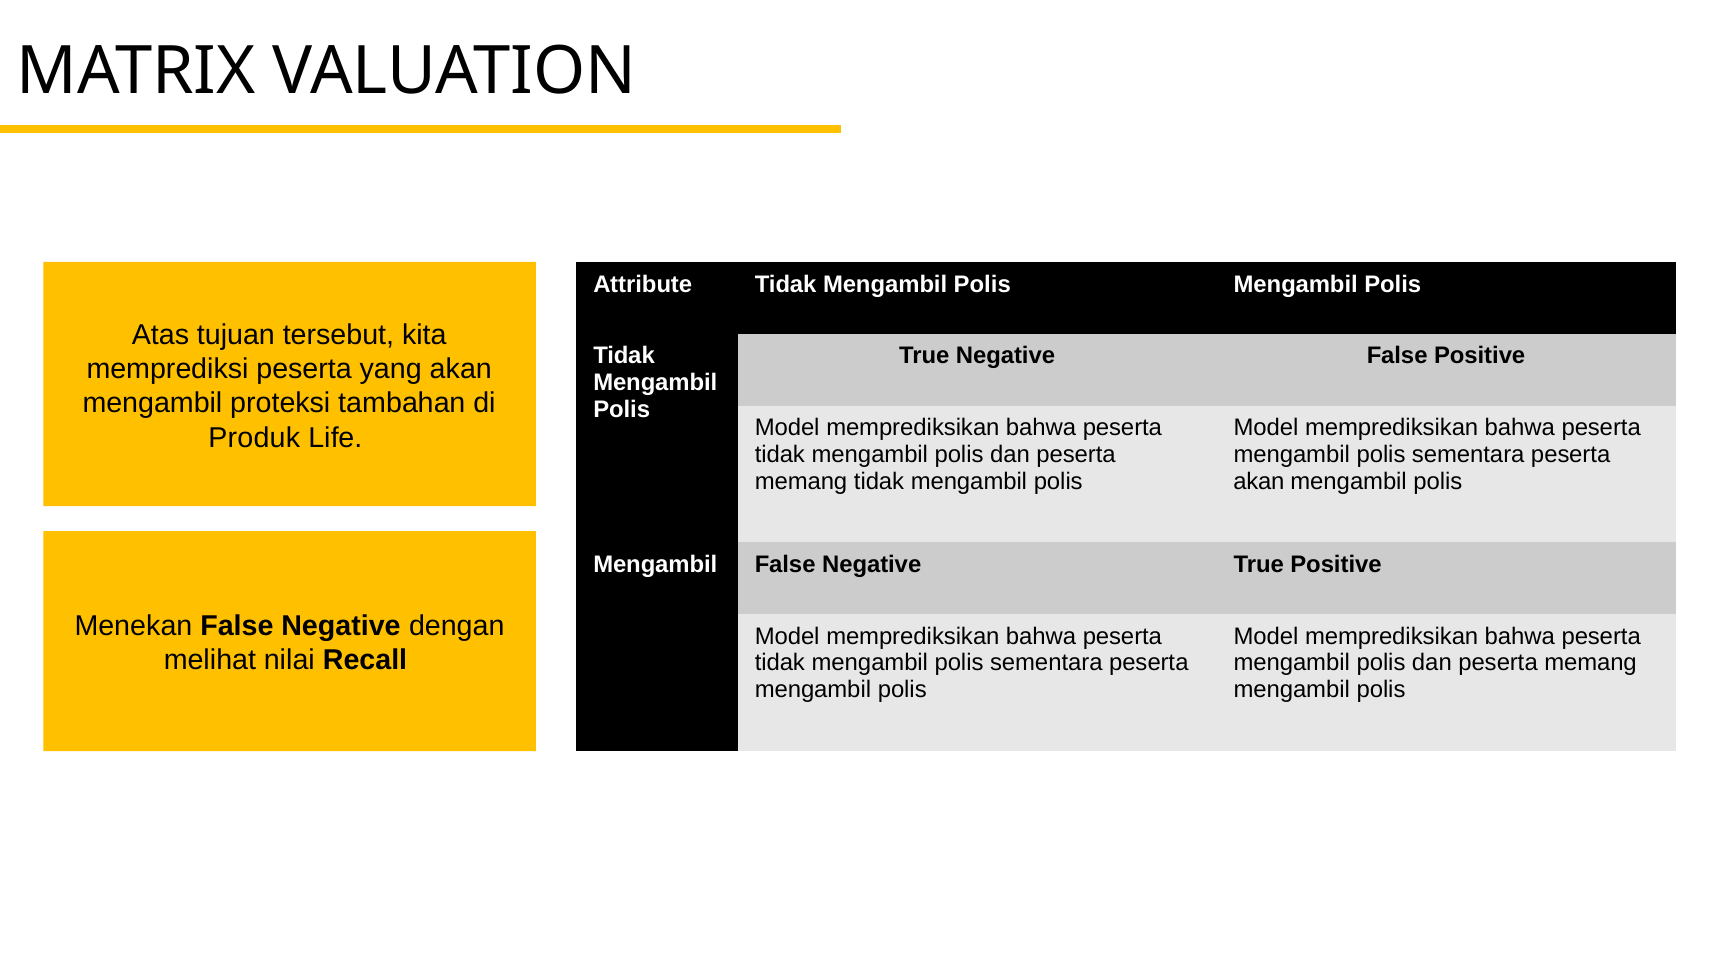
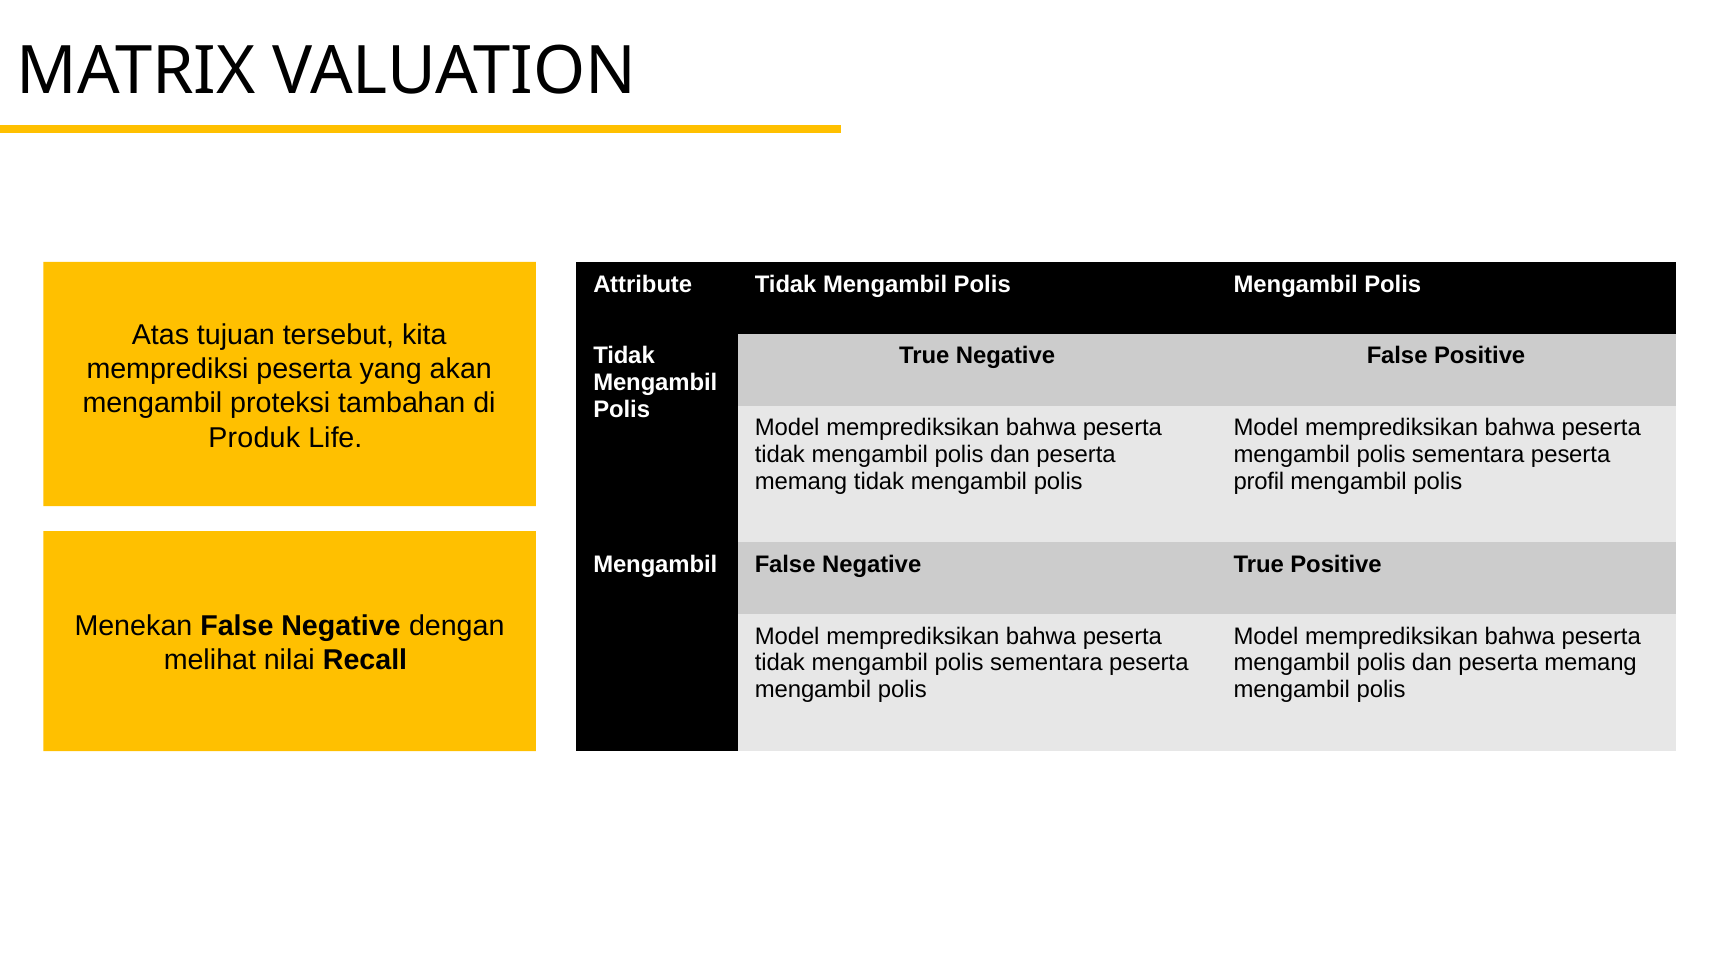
akan: akan -> profil (1259, 481)
